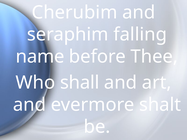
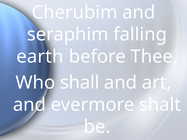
name: name -> earth (40, 57)
